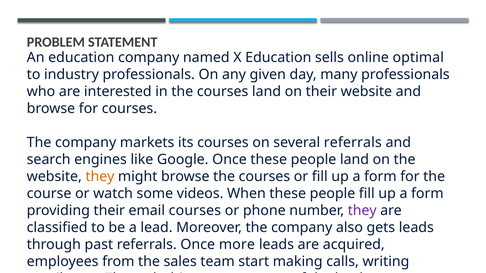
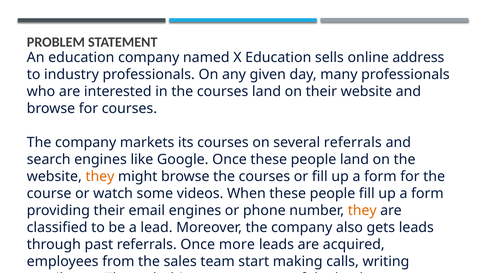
optimal: optimal -> address (418, 58)
email courses: courses -> engines (195, 211)
they colour: purple -> orange (362, 211)
